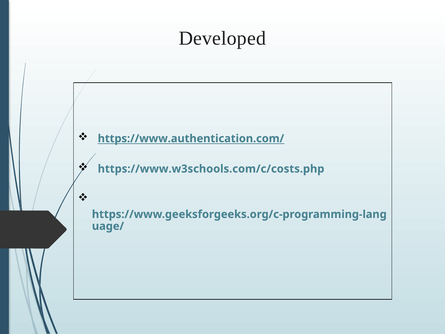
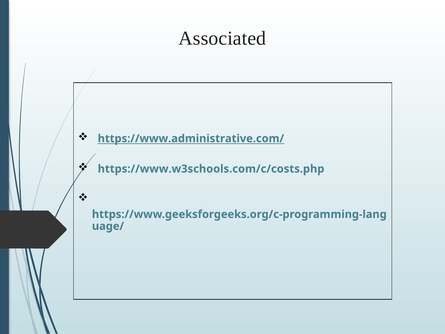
Developed: Developed -> Associated (222, 38)
https://www.authentication.com/: https://www.authentication.com/ -> https://www.administrative.com/ (191, 138)
